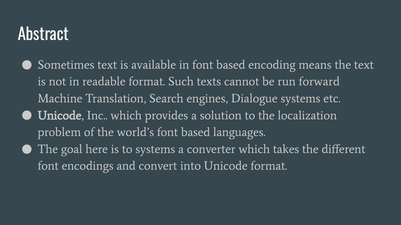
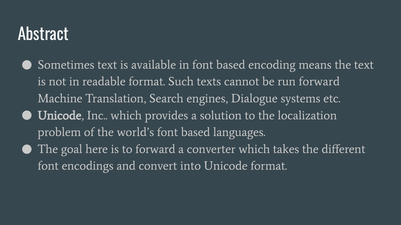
to systems: systems -> forward (155, 149)
